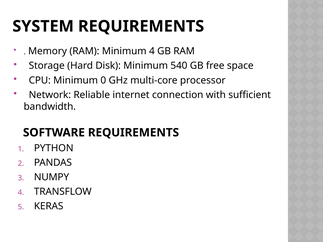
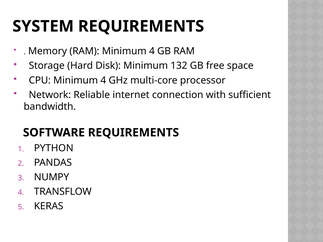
540: 540 -> 132 (179, 66)
CPU Minimum 0: 0 -> 4 (103, 80)
